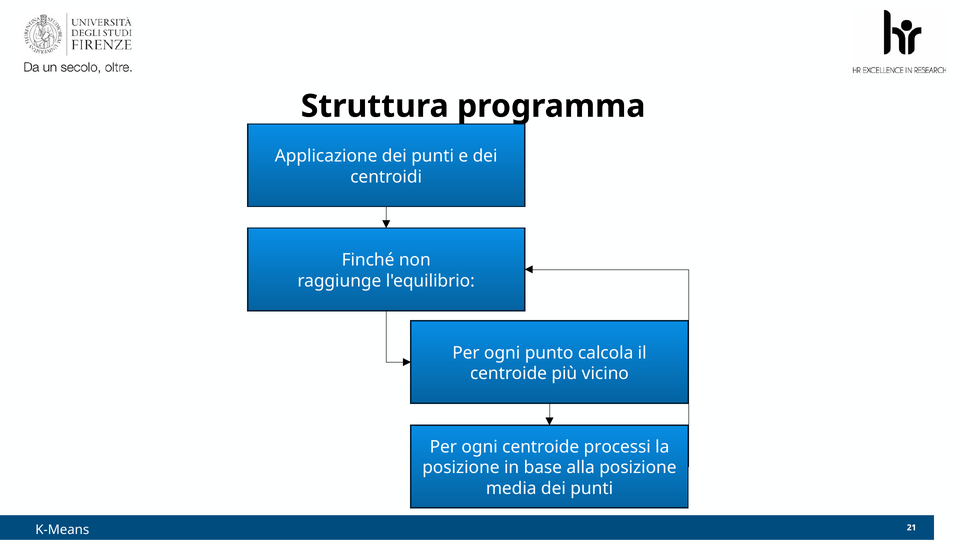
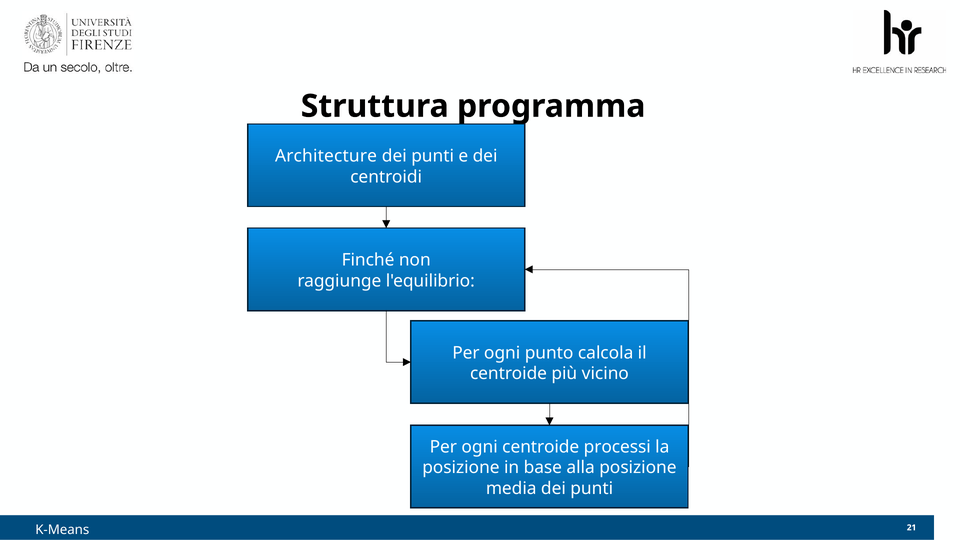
Applicazione: Applicazione -> Architecture (326, 156)
